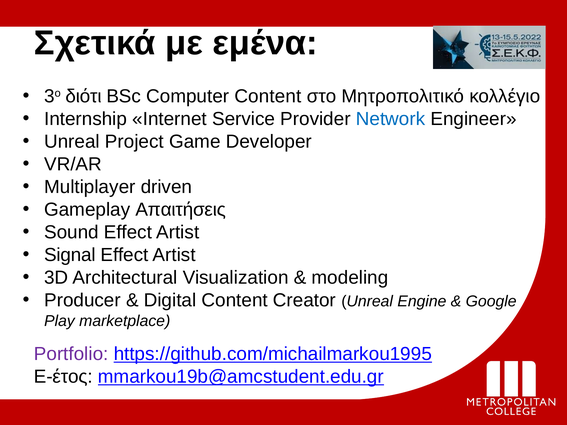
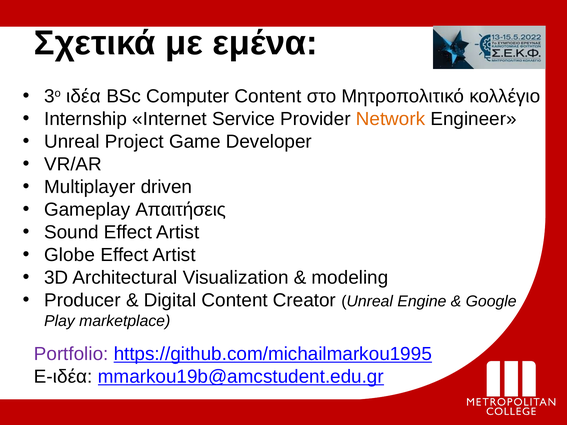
διότι: διότι -> ιδέα (83, 96)
Network colour: blue -> orange (391, 119)
Signal: Signal -> Globe (70, 255)
E-έτος: E-έτος -> E-ιδέα (63, 377)
